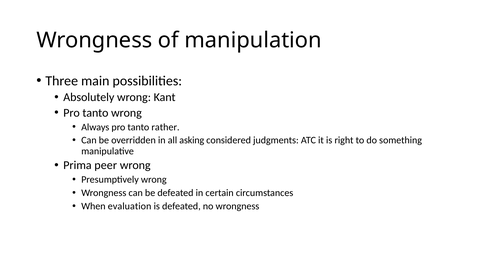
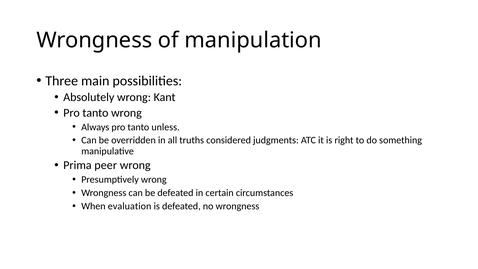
rather: rather -> unless (166, 127)
asking: asking -> truths (192, 140)
